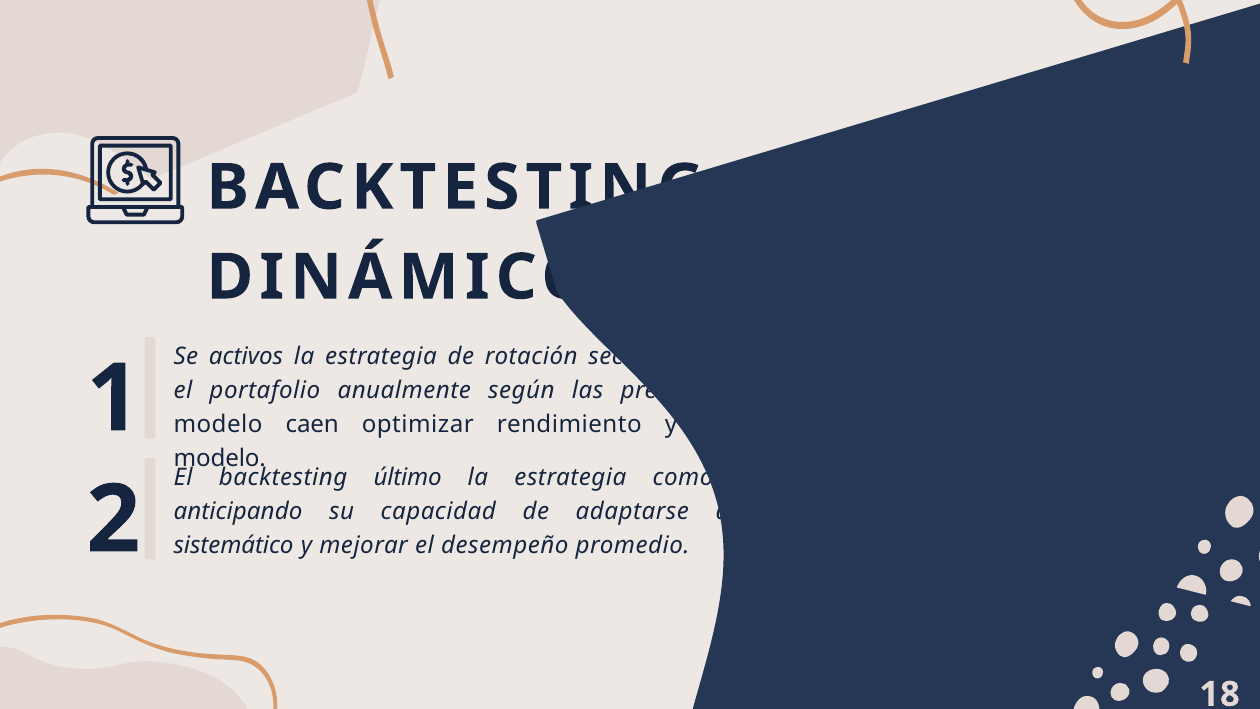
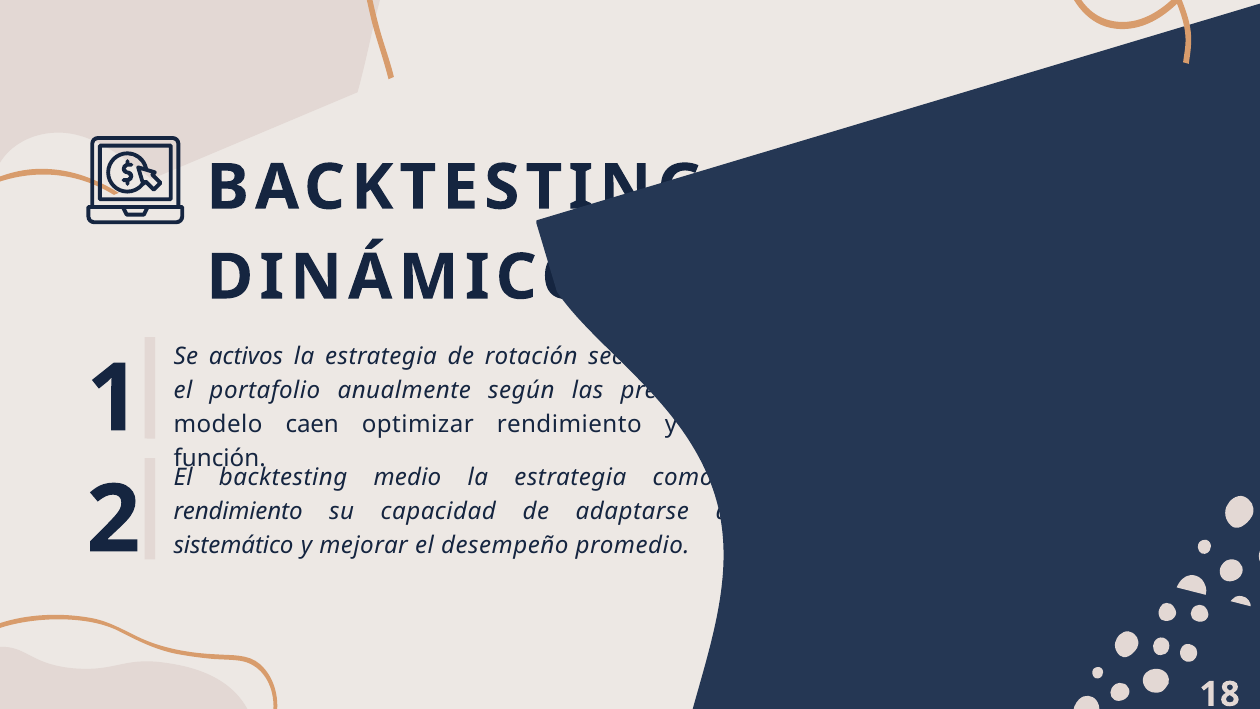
modelo: modelo -> función (220, 458)
último: último -> medio (407, 478)
anticipando: anticipando -> rendimiento (238, 512)
